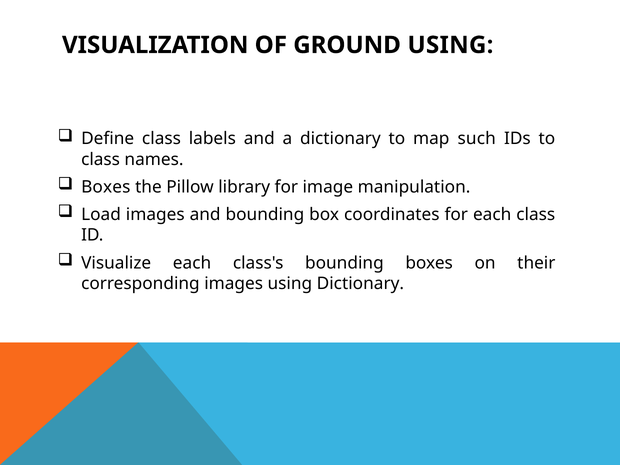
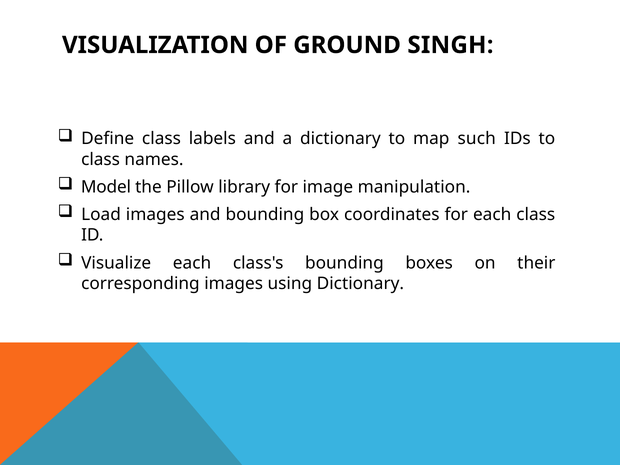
GROUND USING: USING -> SINGH (450, 45)
Boxes: Boxes -> Model (106, 187)
